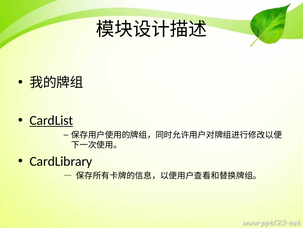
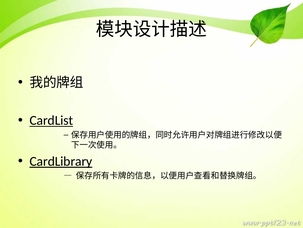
CardLibrary underline: none -> present (61, 161)
